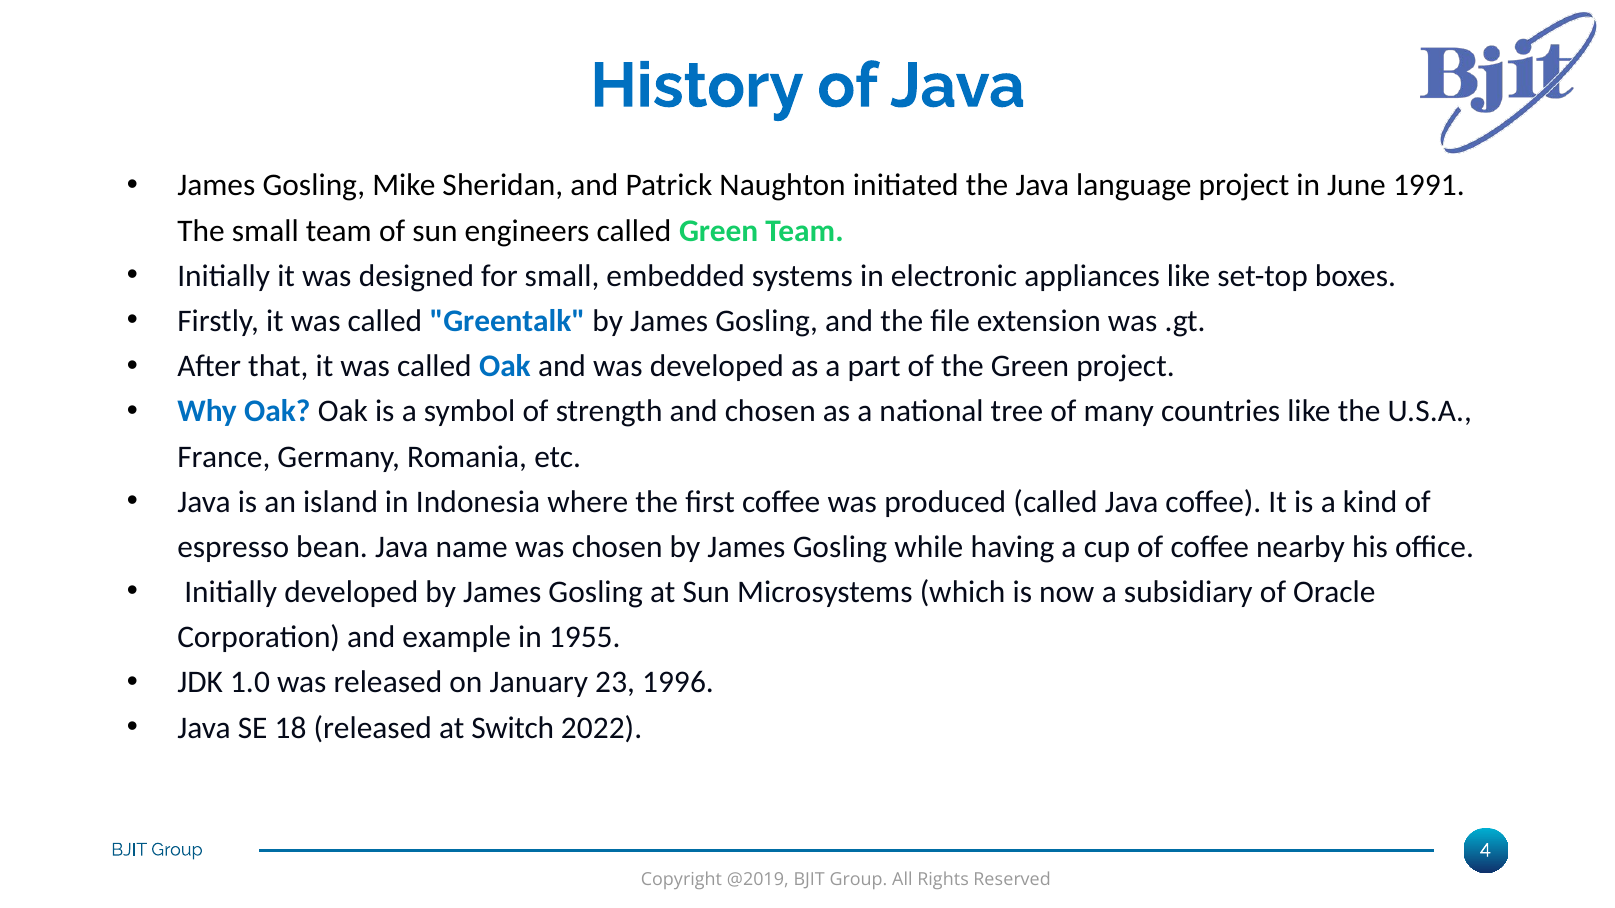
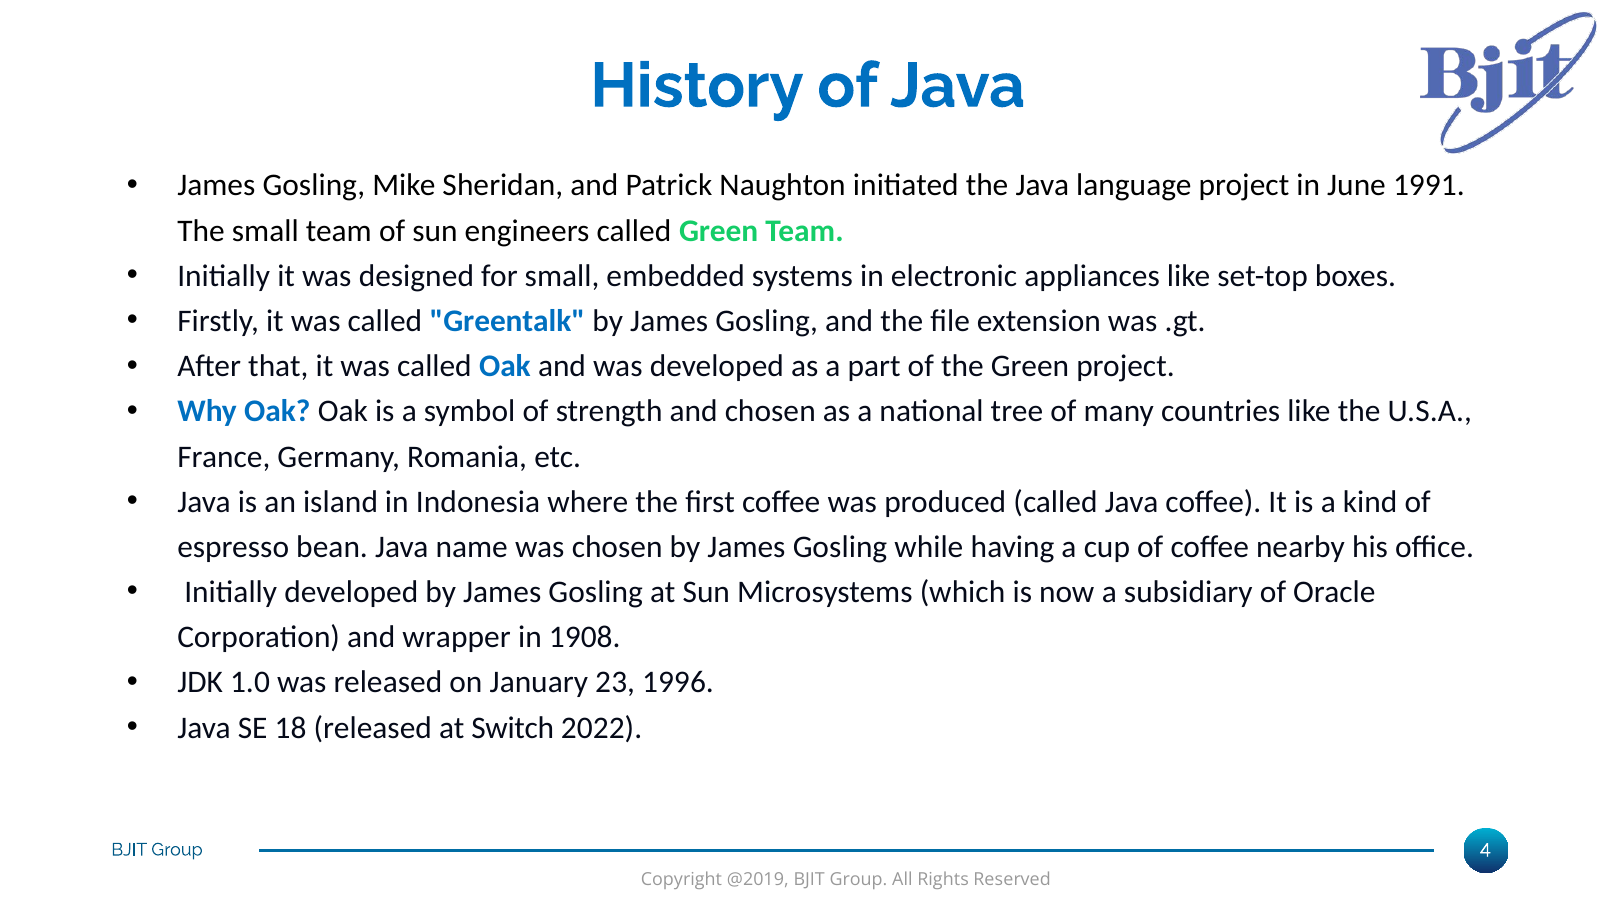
example: example -> wrapper (457, 638)
1955: 1955 -> 1908 (585, 638)
